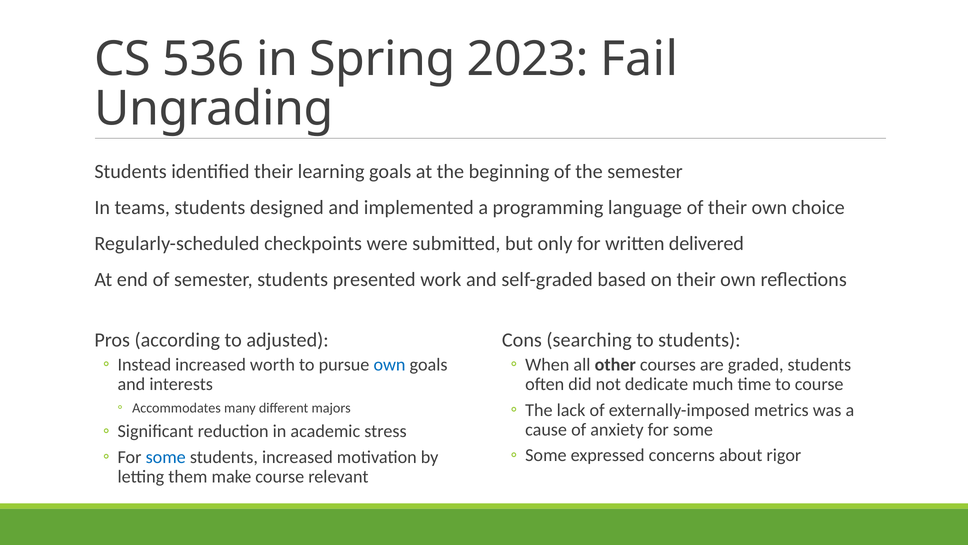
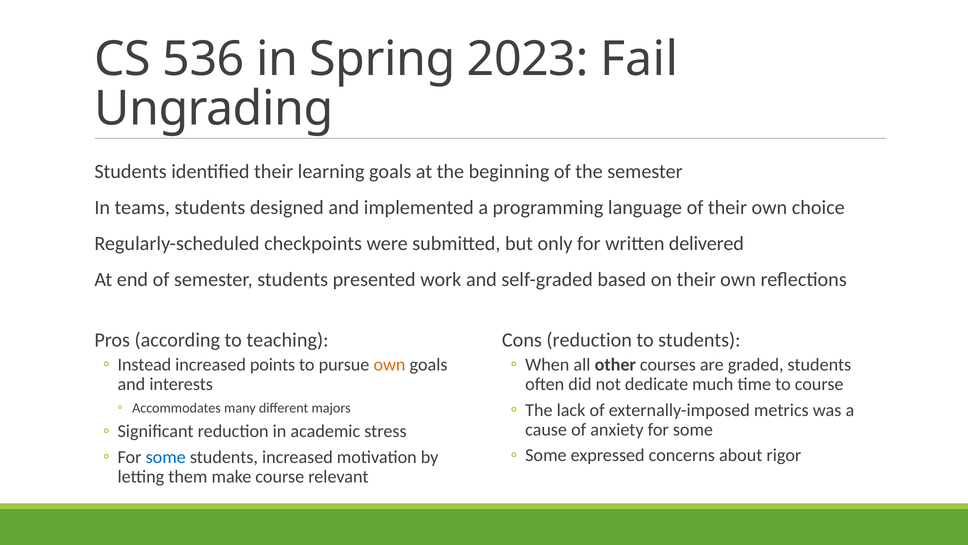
Cons searching: searching -> reduction (589, 340)
adjusted: adjusted -> teaching (288, 340)
worth: worth -> points (273, 364)
own colour: blue -> orange (389, 364)
